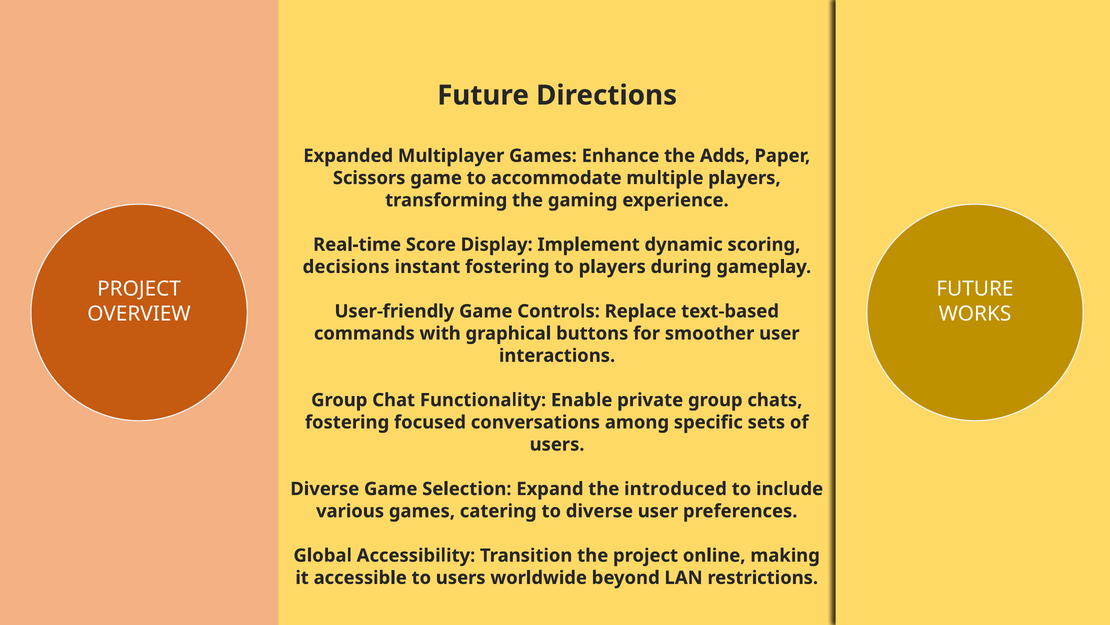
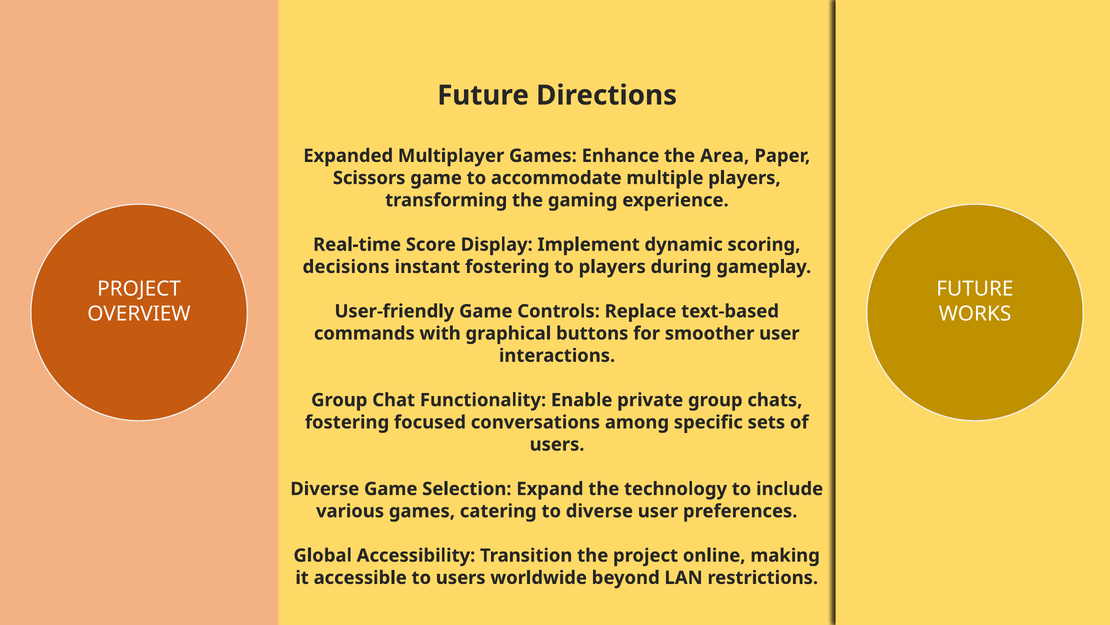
Adds: Adds -> Area (725, 156)
introduced: introduced -> technology (676, 488)
